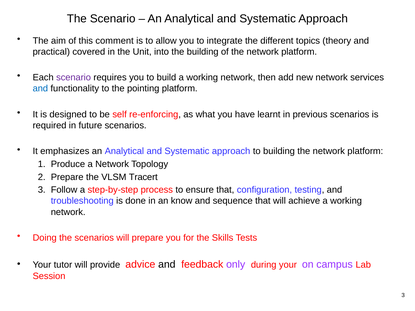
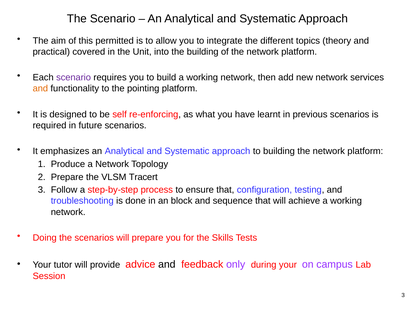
comment: comment -> permitted (115, 41)
and colour: blue -> orange (40, 89)
know: know -> block (182, 201)
